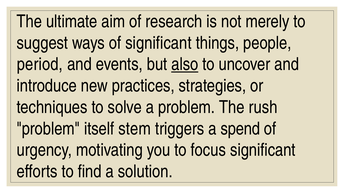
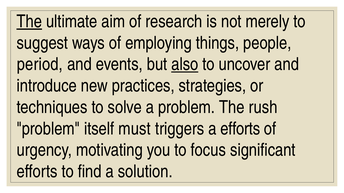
The underline: none -> present (29, 21)
of significant: significant -> employing (159, 43)
stem: stem -> must (135, 129)
a spend: spend -> efforts (240, 129)
